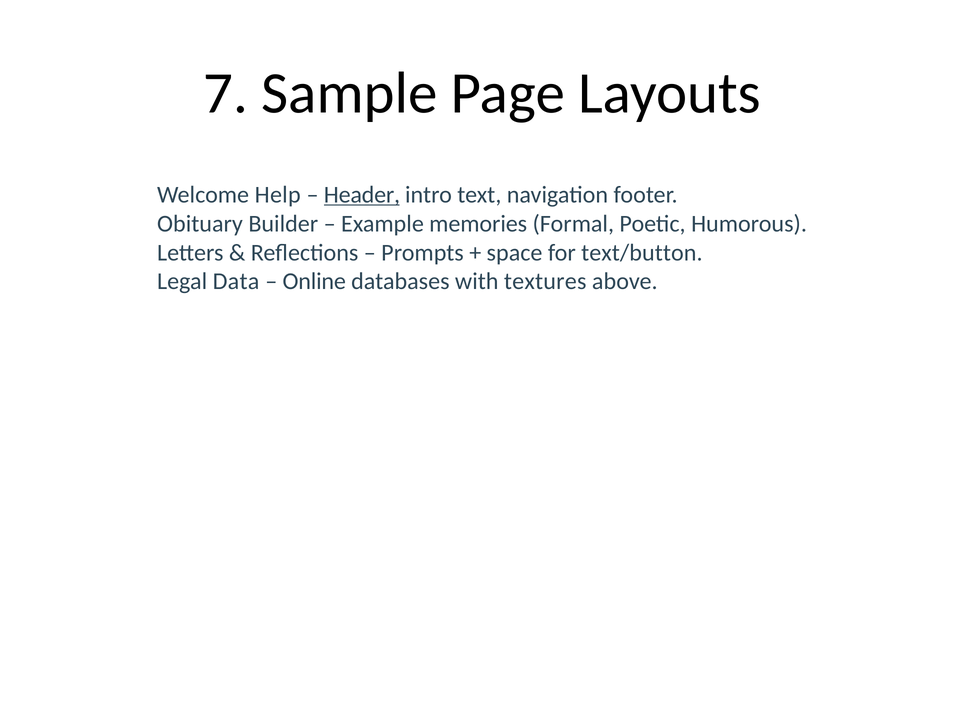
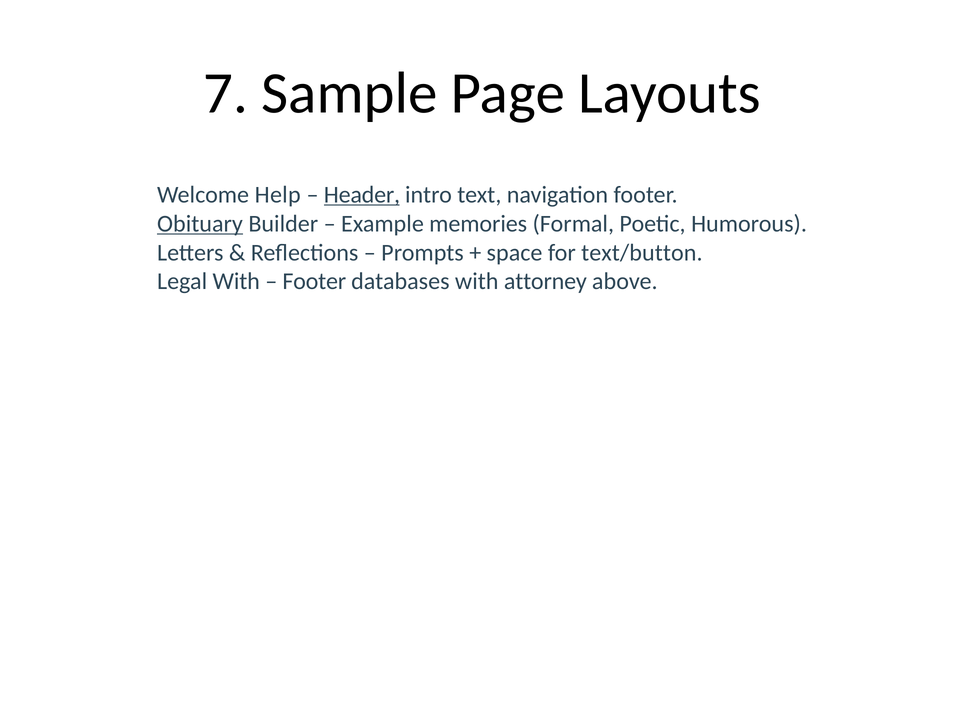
Obituary underline: none -> present (200, 224)
Legal Data: Data -> With (236, 281)
Online: Online -> Footer (314, 281)
textures: textures -> attorney (545, 281)
